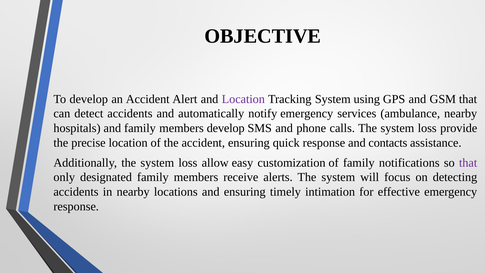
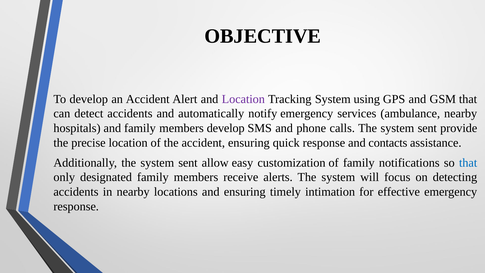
calls The system loss: loss -> sent (427, 128)
Additionally the system loss: loss -> sent (188, 163)
that colour: purple -> blue (468, 163)
